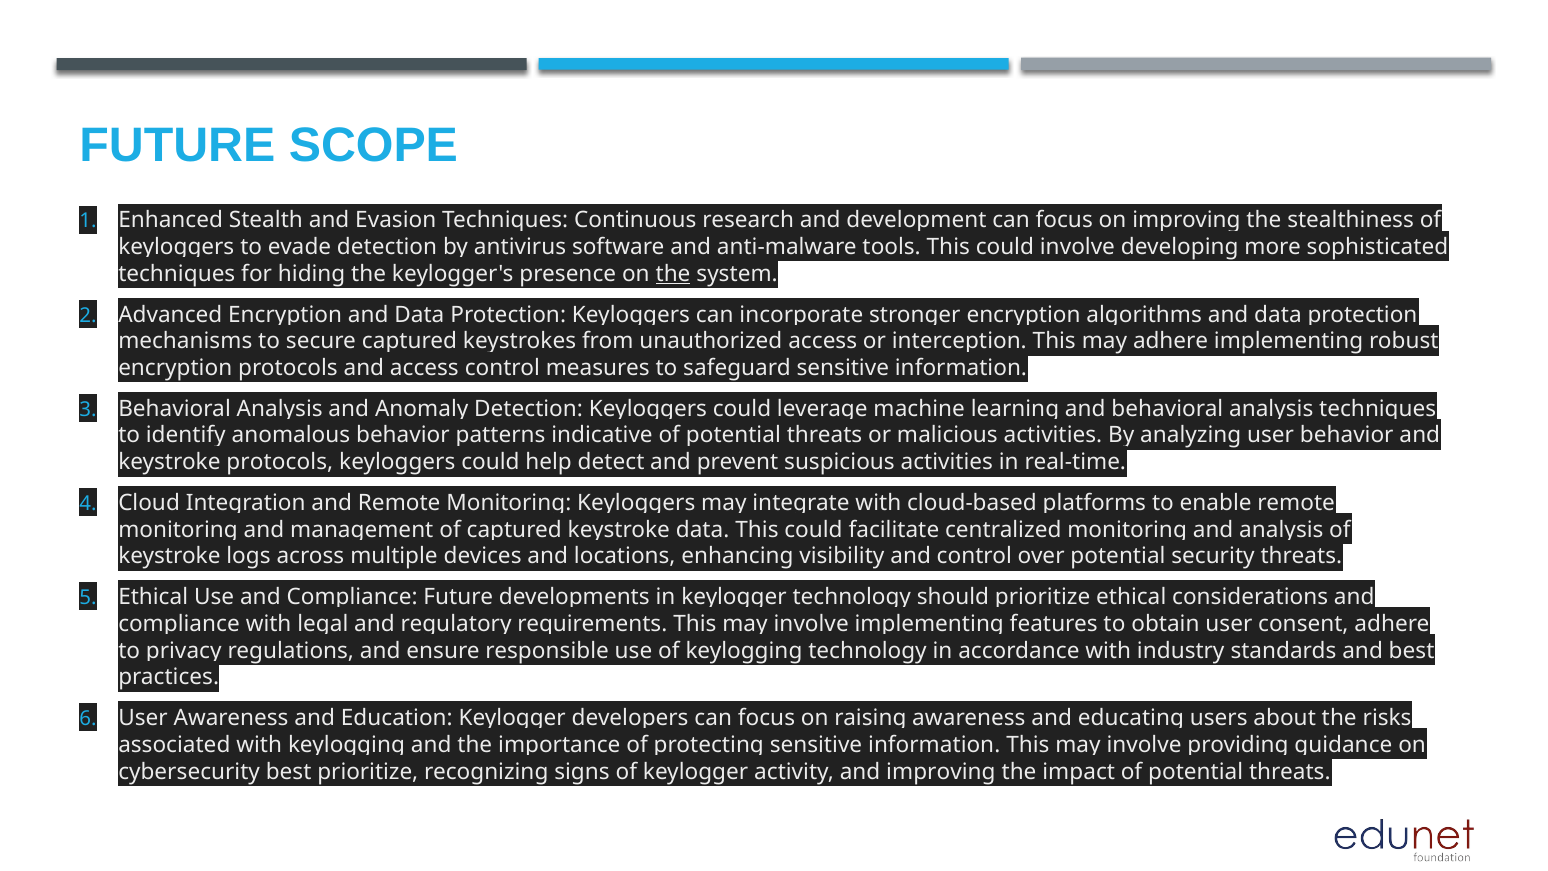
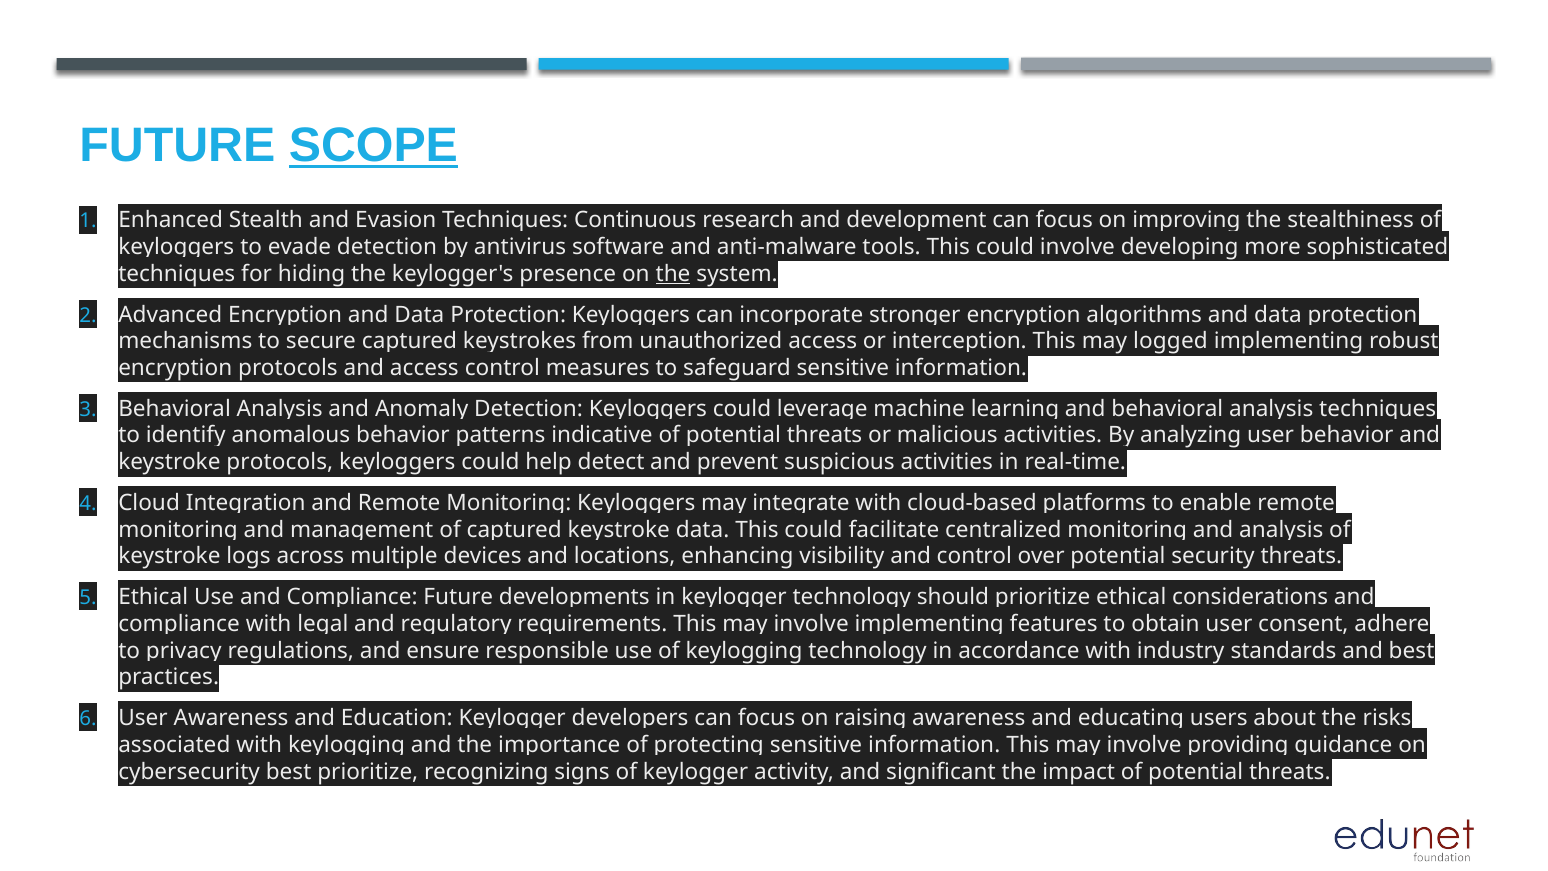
SCOPE underline: none -> present (373, 145)
may adhere: adhere -> logged (1170, 341)
and improving: improving -> significant (941, 771)
